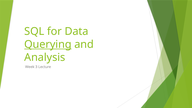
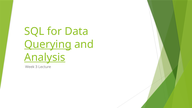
Analysis underline: none -> present (45, 57)
